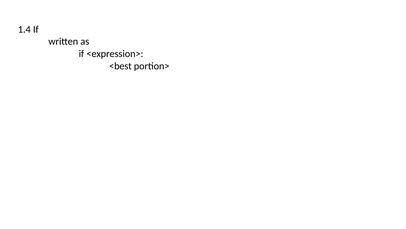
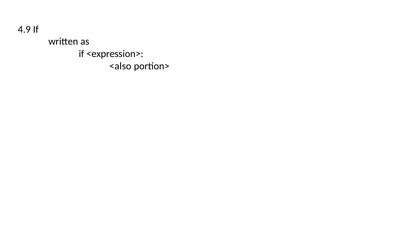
1.4: 1.4 -> 4.9 (24, 29)
<best: <best -> <also (120, 66)
